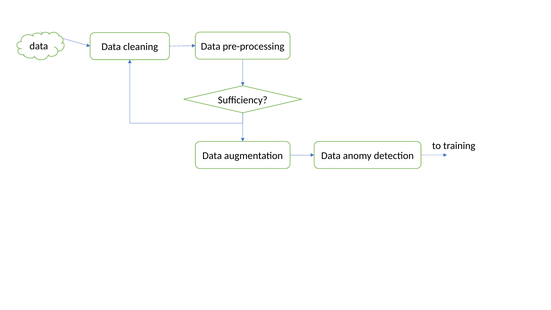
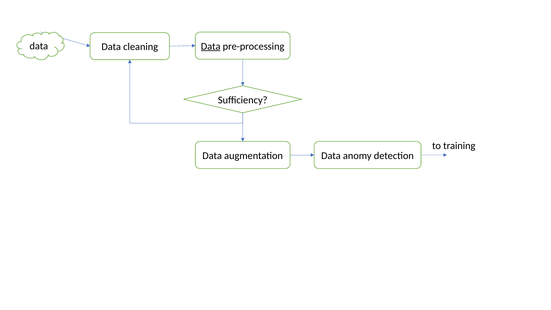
Data underline: none -> present (211, 46)
